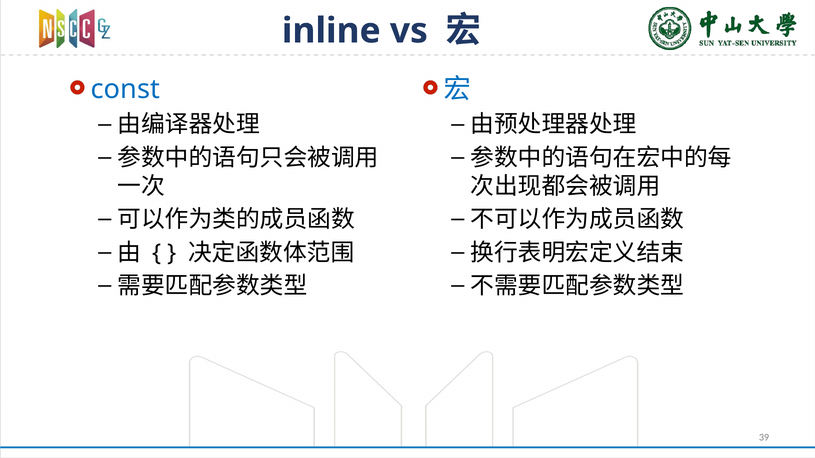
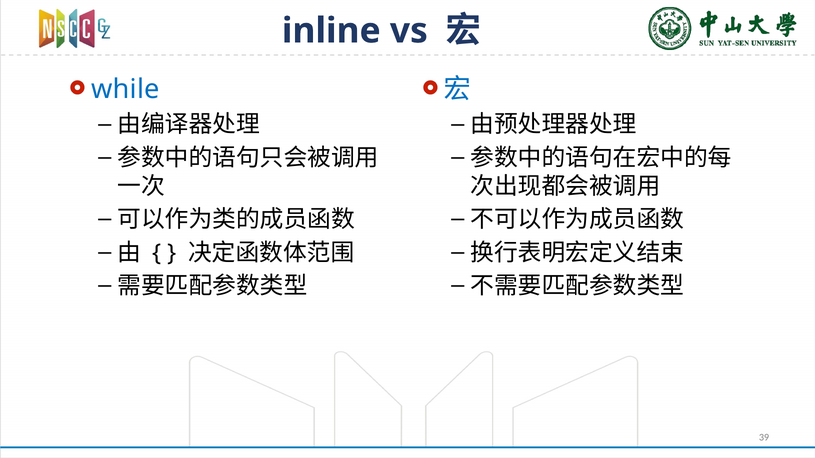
const: const -> while (125, 90)
